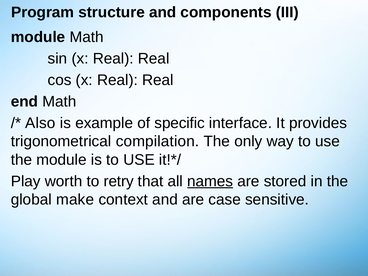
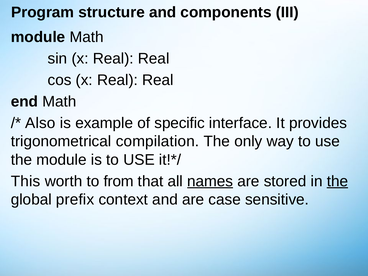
Play: Play -> This (26, 181)
retry: retry -> from (119, 181)
the underline: none -> present (337, 181)
make: make -> prefix (75, 200)
